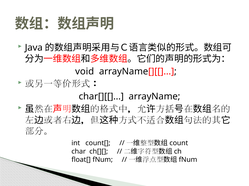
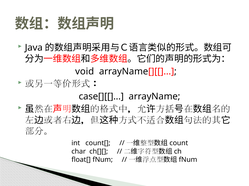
char[][[: char[][[ -> case[][[ (101, 97)
